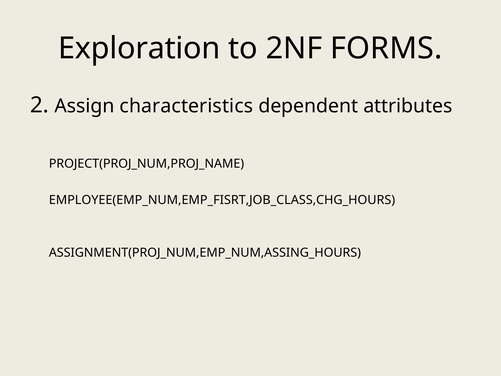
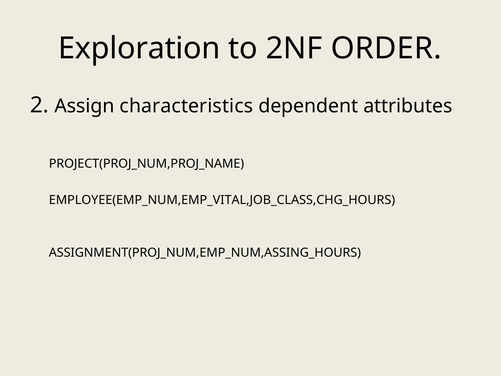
FORMS: FORMS -> ORDER (386, 48)
EMPLOYEE(EMP_NUM,EMP_FISRT,JOB_CLASS,CHG_HOURS: EMPLOYEE(EMP_NUM,EMP_FISRT,JOB_CLASS,CHG_HOURS -> EMPLOYEE(EMP_NUM,EMP_VITAL,JOB_CLASS,CHG_HOURS (222, 200)
